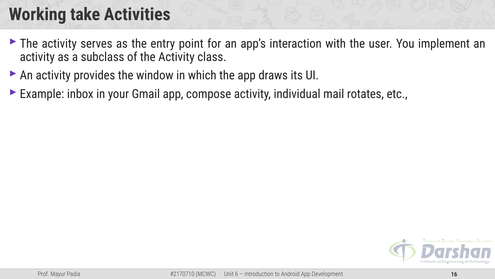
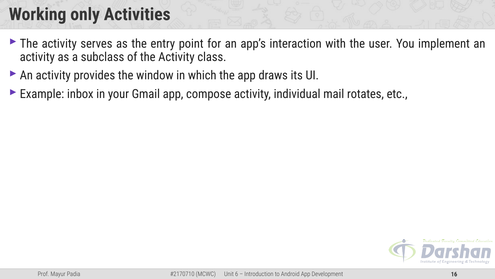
take: take -> only (85, 14)
